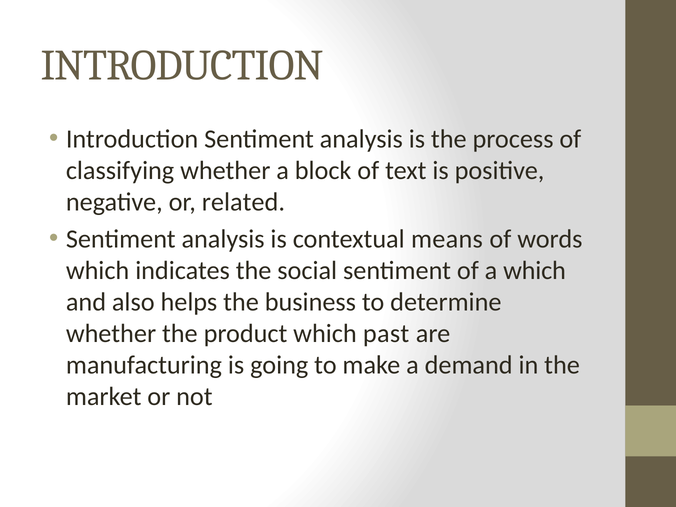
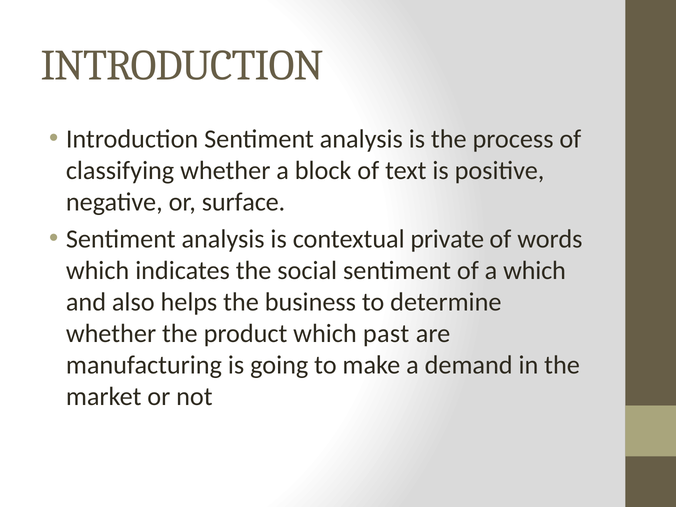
related: related -> surface (244, 202)
means: means -> private (447, 239)
